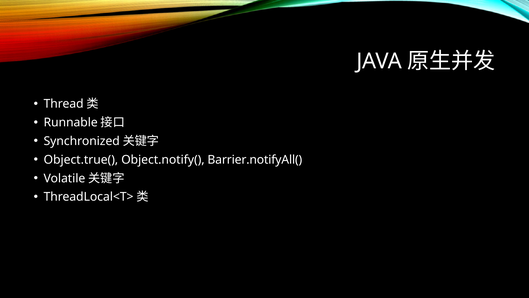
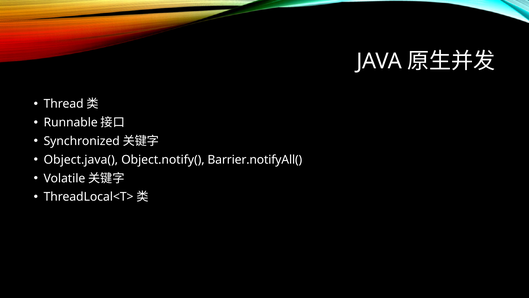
Object.true(: Object.true( -> Object.java( (81, 159)
